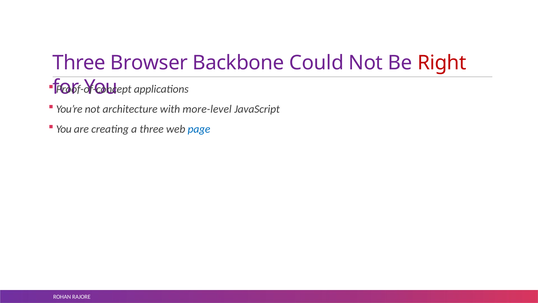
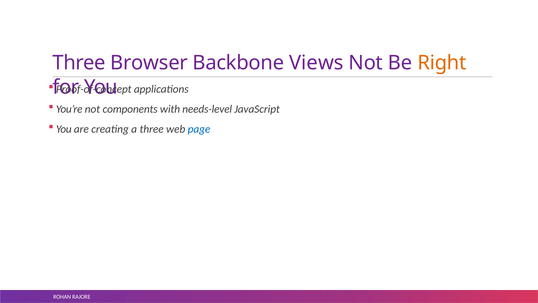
Could: Could -> Views (316, 63)
Right colour: red -> orange (442, 63)
architecture: architecture -> components (130, 109)
more-level: more-level -> needs-level (207, 109)
